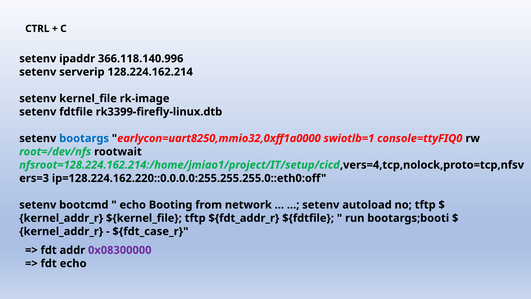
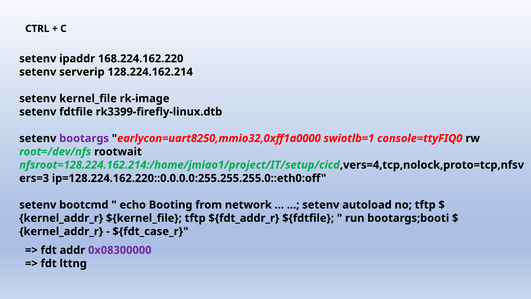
366.118.140.996: 366.118.140.996 -> 168.224.162.220 (141, 59)
bootargs colour: blue -> purple (84, 138)
fdt echo: echo -> lttng (73, 263)
